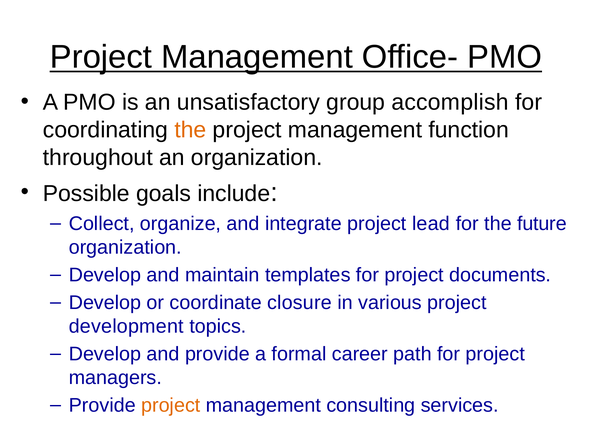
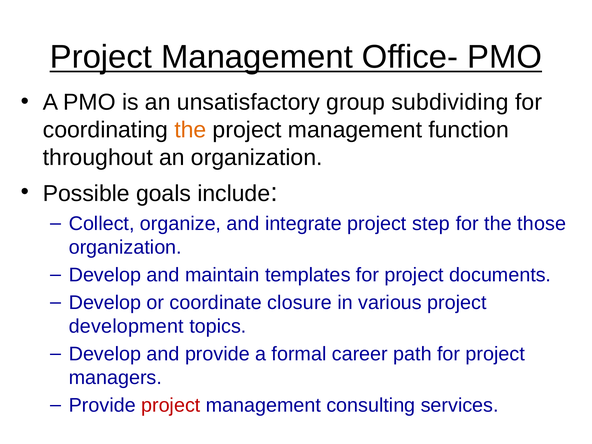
accomplish: accomplish -> subdividing (450, 102)
lead: lead -> step (431, 224)
future: future -> those (542, 224)
project colour: orange -> red (171, 405)
